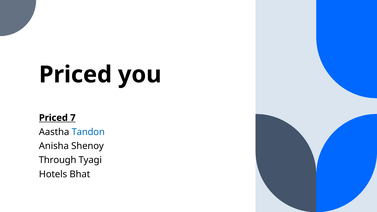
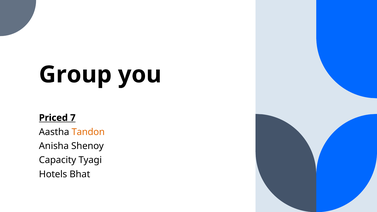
Priced: Priced -> Group (75, 75)
Tandon colour: blue -> orange (88, 132)
Through: Through -> Capacity (58, 160)
